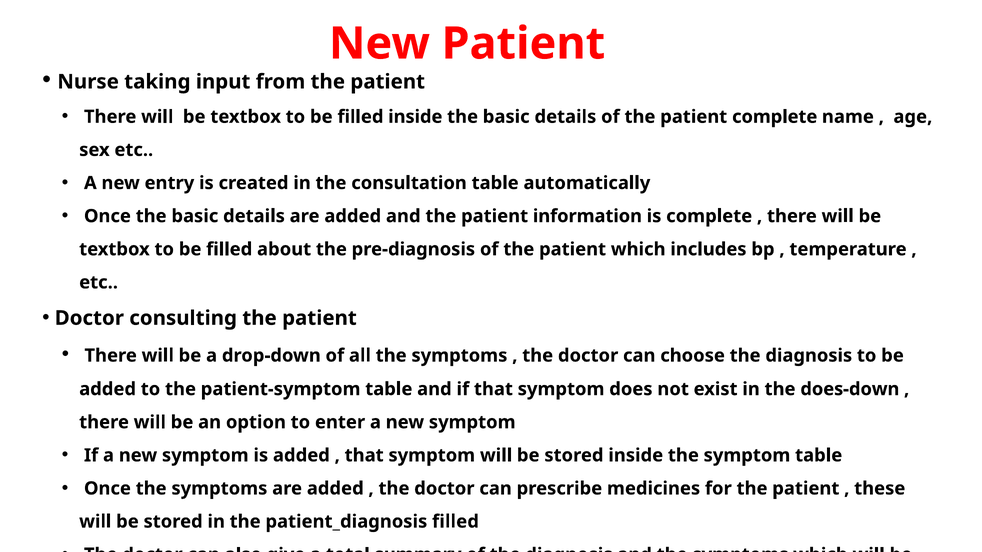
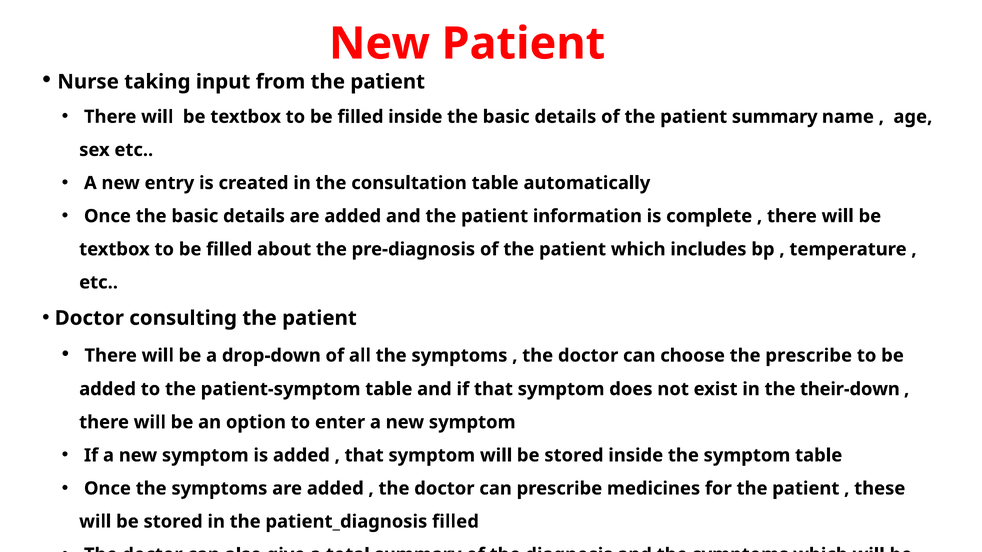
patient complete: complete -> summary (775, 117)
choose the diagnosis: diagnosis -> prescribe (809, 356)
does-down: does-down -> their-down (850, 389)
